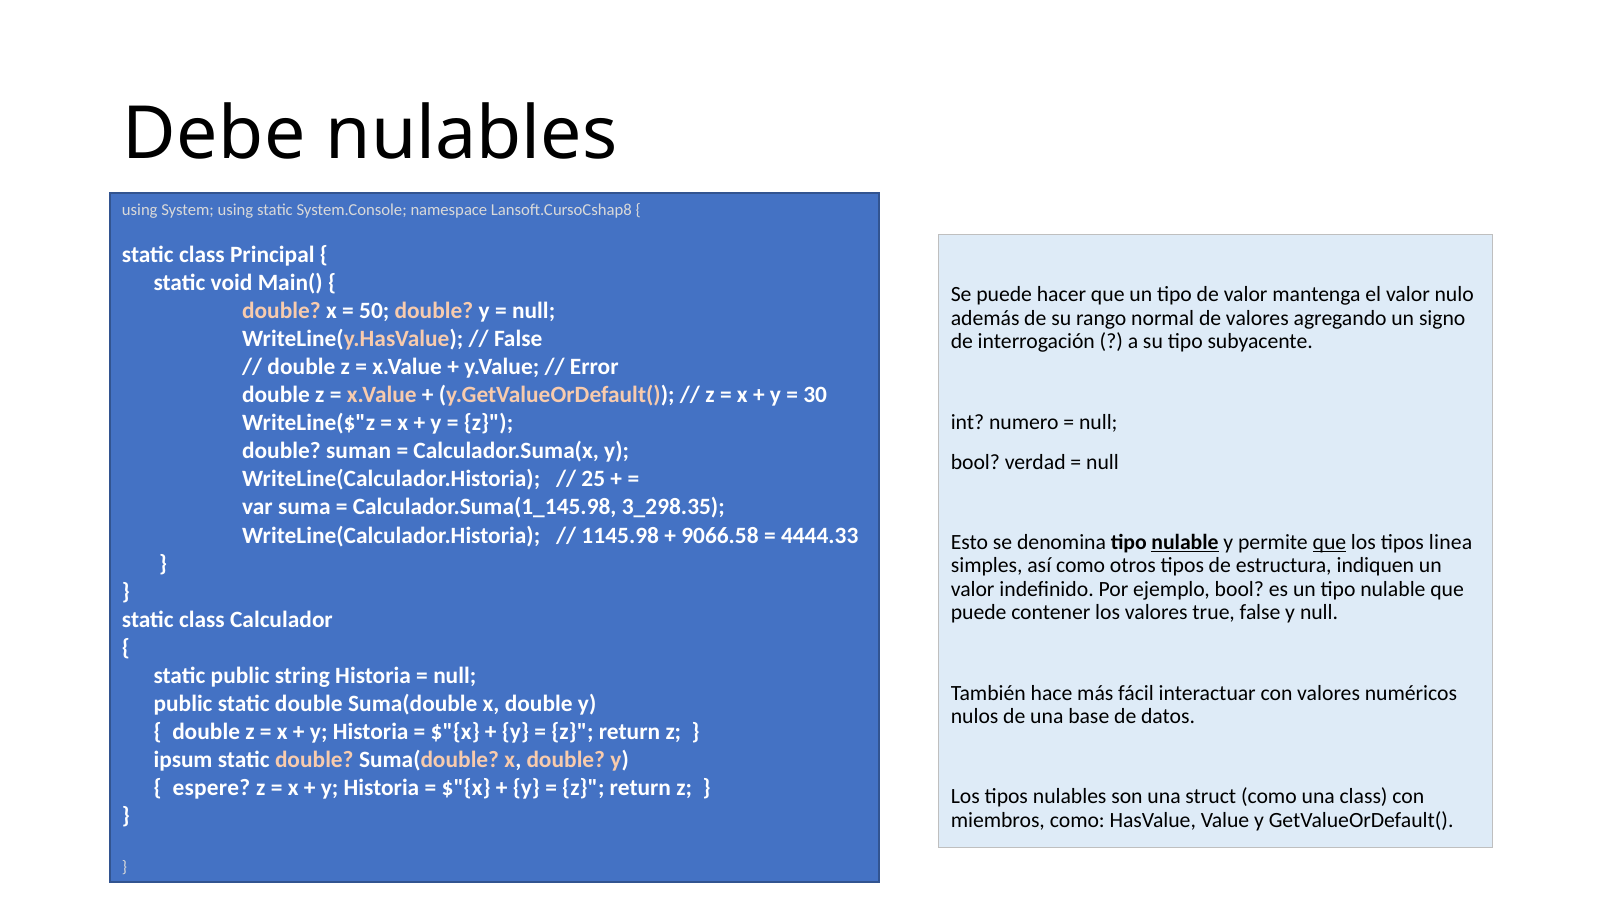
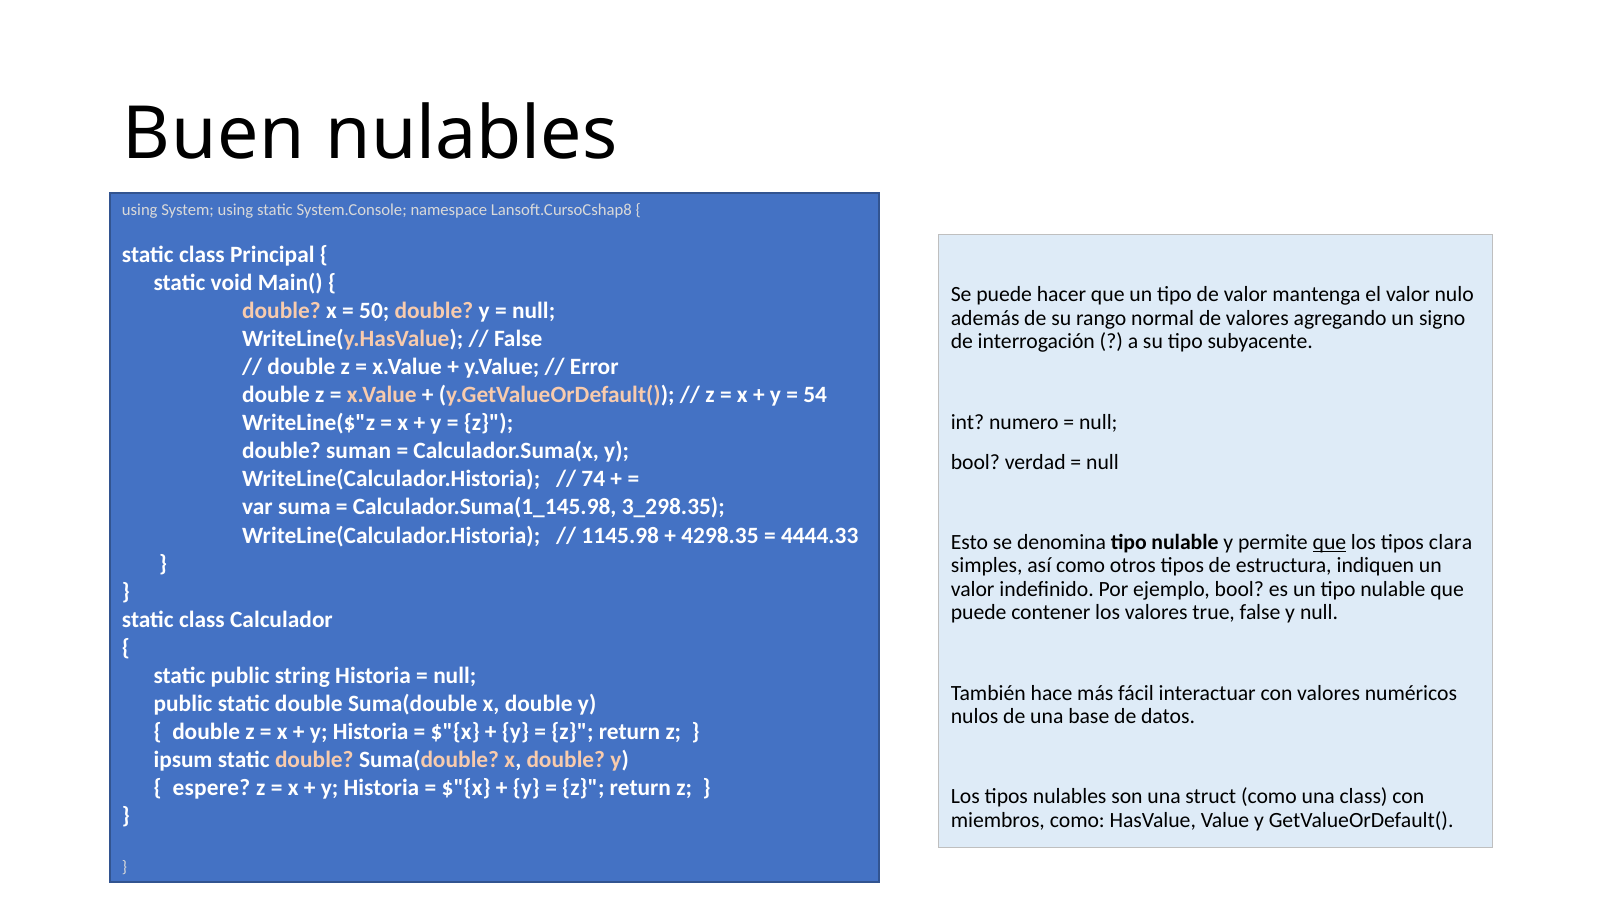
Debe: Debe -> Buen (214, 135)
30: 30 -> 54 (815, 395)
25: 25 -> 74 (593, 480)
9066.58: 9066.58 -> 4298.35 (720, 536)
nulable underline: present -> none (1185, 543)
linea: linea -> clara (1451, 543)
